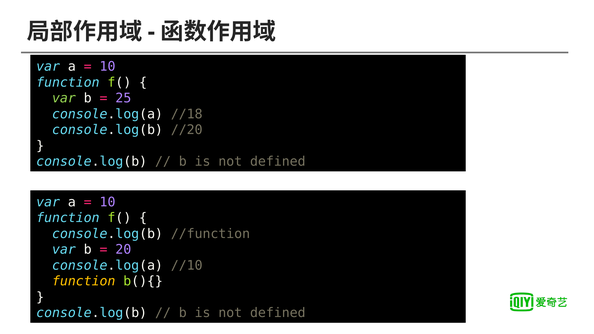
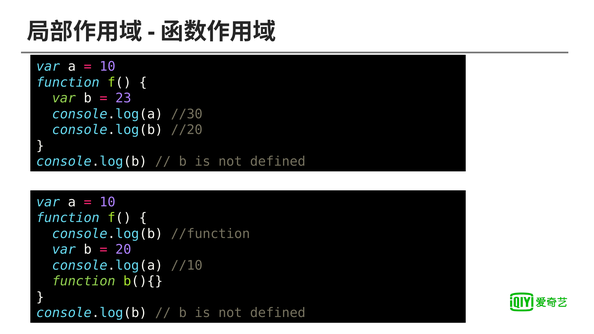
25: 25 -> 23 (123, 98)
//18: //18 -> //30 (187, 114)
function colour: yellow -> light green (84, 281)
